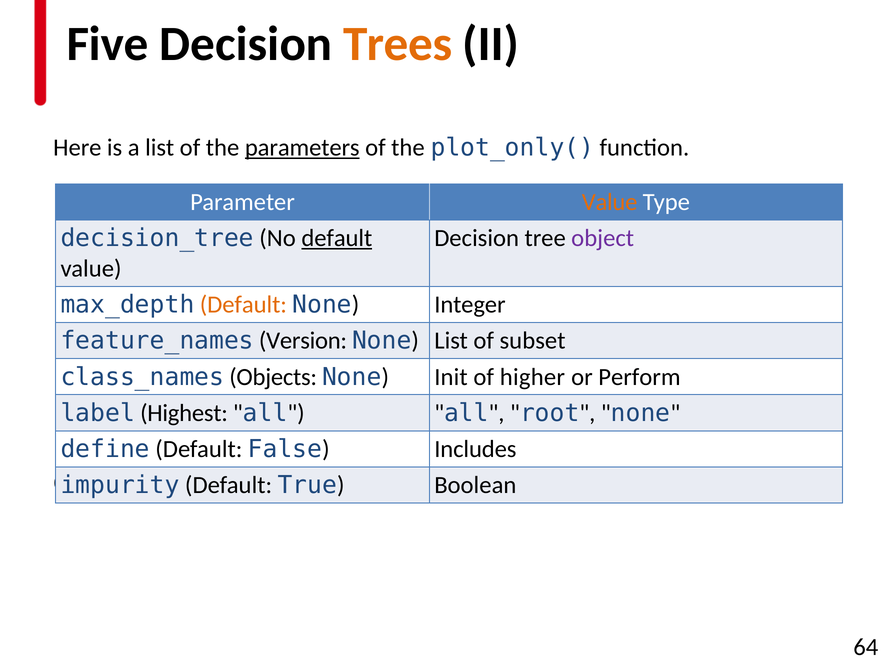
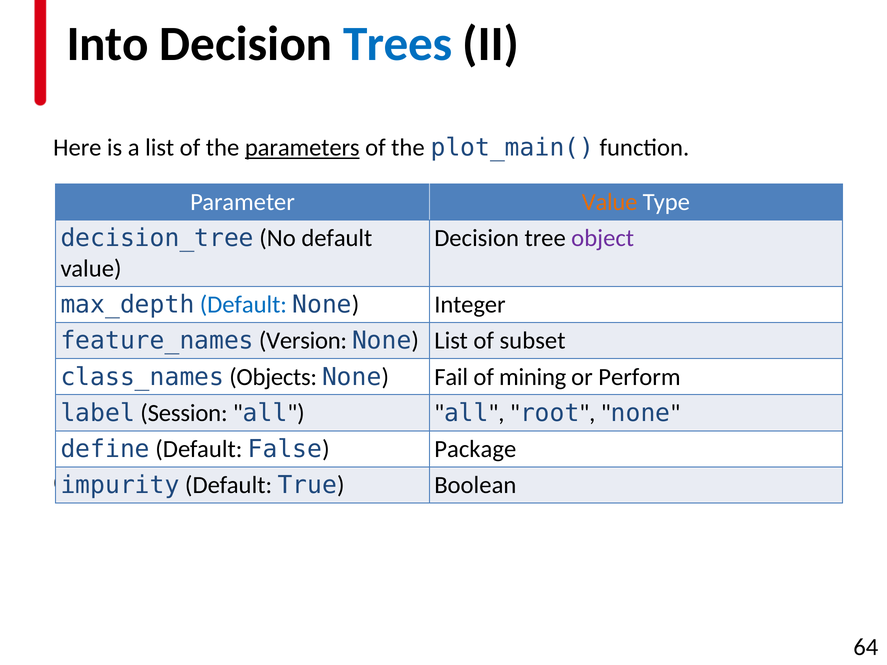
Five: Five -> Into (108, 44)
Trees colour: orange -> blue (398, 44)
plot_only(: plot_only( -> plot_main( (512, 148)
default underline: present -> none (337, 238)
Default colour: orange -> blue (243, 305)
Init: Init -> Fail (451, 377)
higher: higher -> mining (533, 377)
Highest: Highest -> Session (184, 413)
Includes: Includes -> Package (475, 449)
